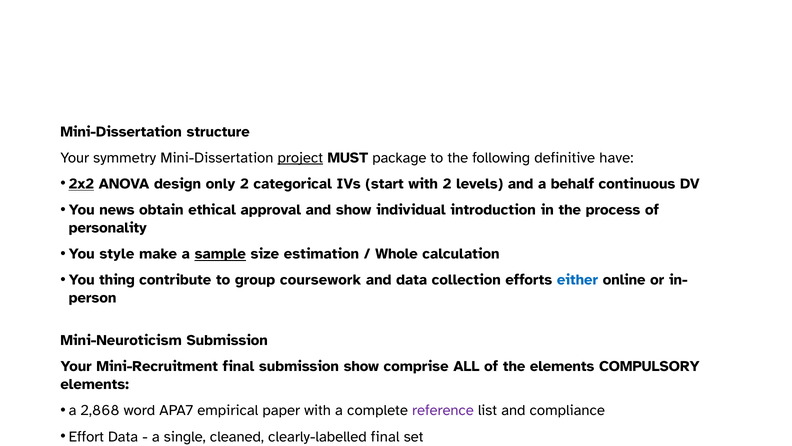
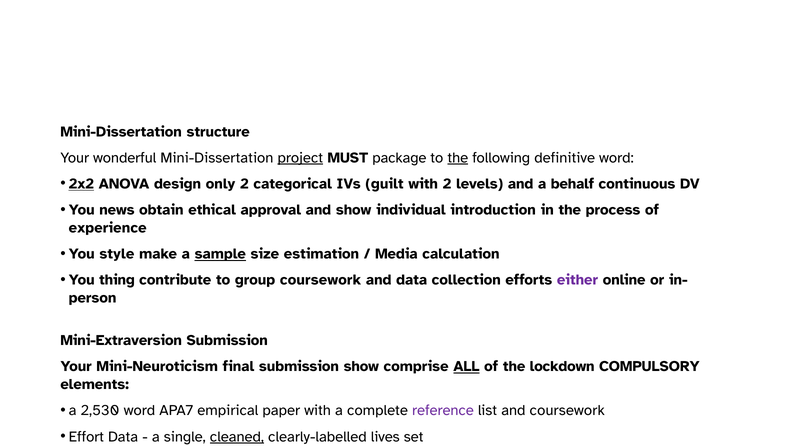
Your symmetry: symmetry -> wonderful (125, 158)
the underline: none -> present (458, 158)
definitive have: have -> word (616, 158)
IVs start: start -> guilt (385, 184)
personality: personality -> experience (108, 228)
Whole: Whole -> Media (396, 254)
either colour: blue -> purple (578, 280)
Mini-Neuroticism: Mini-Neuroticism -> Mini-Extraversion (121, 340)
Mini-Recruitment: Mini-Recruitment -> Mini-Neuroticism (157, 366)
ALL underline: none -> present (466, 366)
the elements: elements -> lockdown (562, 366)
2,868: 2,868 -> 2,530 (100, 410)
and compliance: compliance -> coursework (567, 410)
cleaned underline: none -> present (237, 436)
clearly-labelled final: final -> lives (385, 436)
